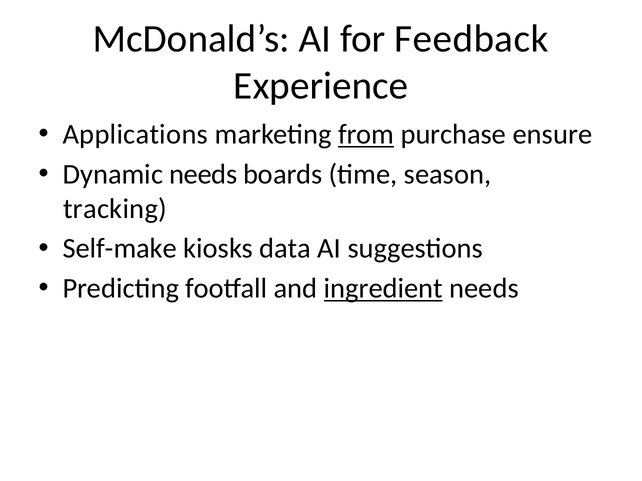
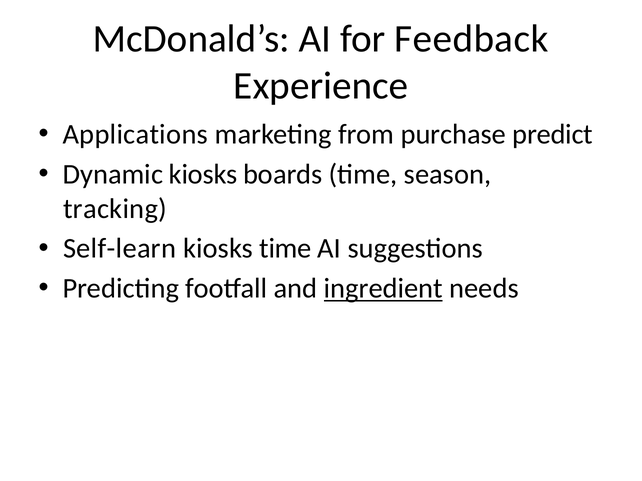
from underline: present -> none (366, 135)
ensure: ensure -> predict (553, 135)
Dynamic needs: needs -> kiosks (203, 175)
Self-make: Self-make -> Self-learn (120, 249)
kiosks data: data -> time (285, 249)
